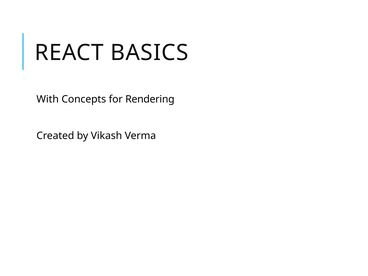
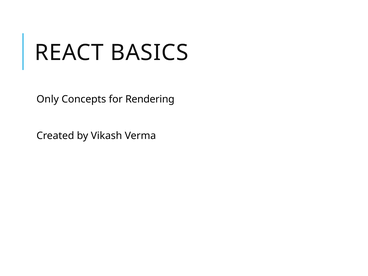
With: With -> Only (48, 99)
